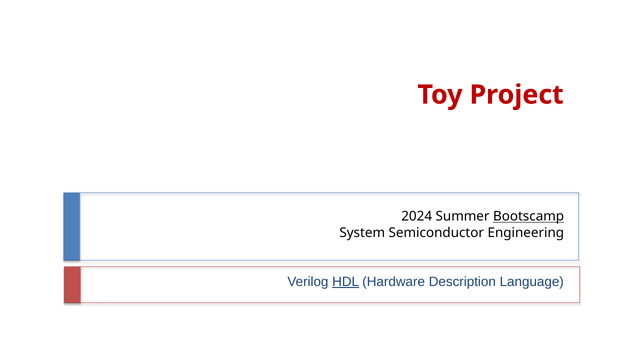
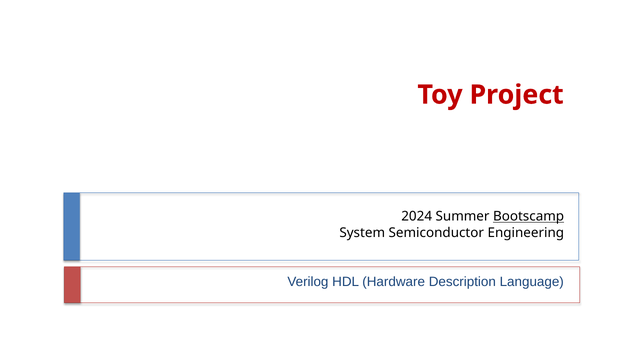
HDL underline: present -> none (346, 282)
